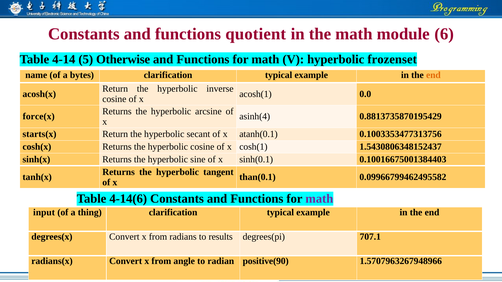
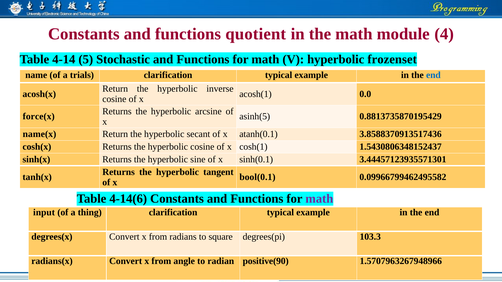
6: 6 -> 4 (444, 34)
Otherwise: Otherwise -> Stochastic (123, 59)
bytes: bytes -> trials (82, 75)
end colour: orange -> blue (433, 75)
asinh(4: asinh(4 -> asinh(5 (255, 117)
starts(x: starts(x -> name(x (39, 134)
0.1003353477313756: 0.1003353477313756 -> 3.8588370913517436 (401, 134)
0.10016675001384403: 0.10016675001384403 -> 3.44457123935571301 (403, 160)
than(0.1: than(0.1 -> bool(0.1 (257, 177)
results: results -> square (221, 237)
707.1: 707.1 -> 103.3 (370, 237)
